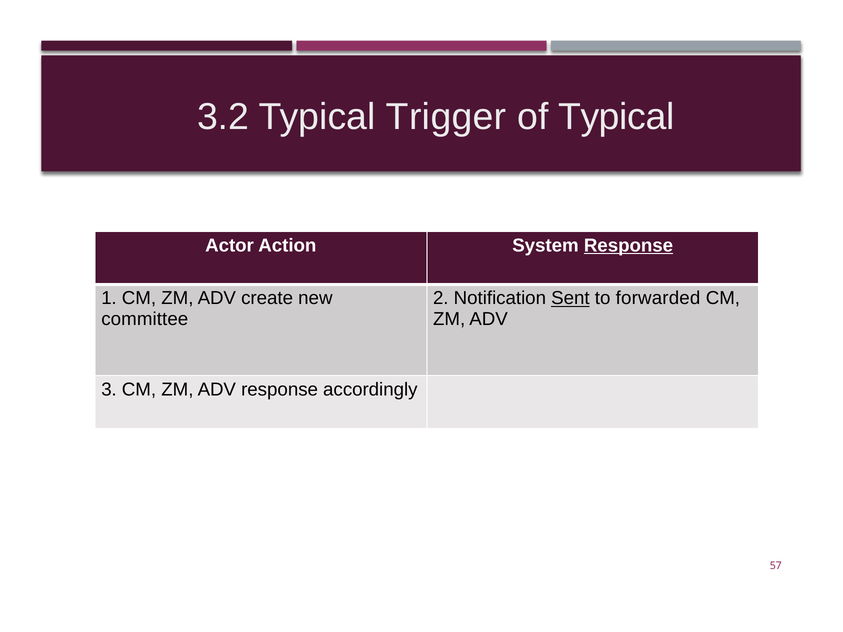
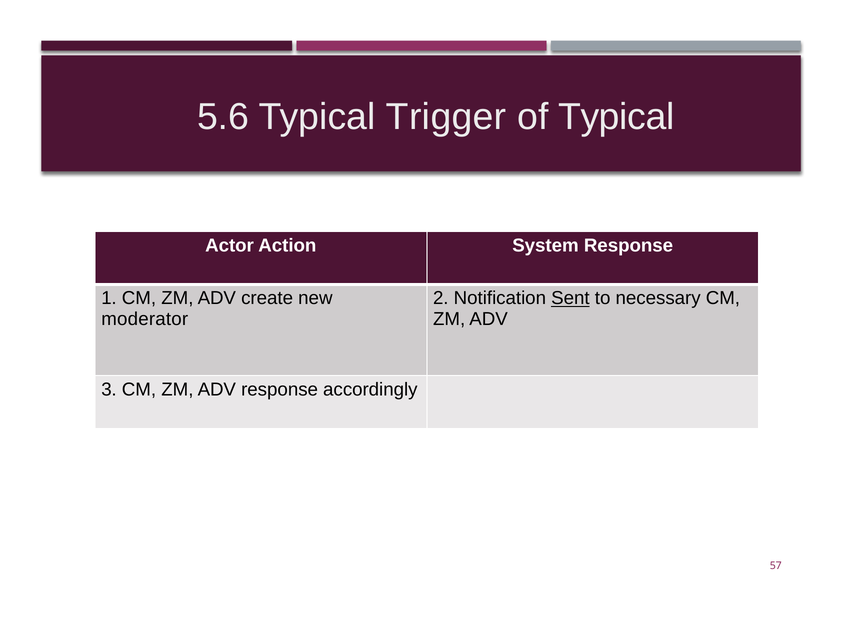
3.2: 3.2 -> 5.6 (223, 117)
Response underline: present -> none (628, 246)
forwarded: forwarded -> necessary (658, 298)
committee: committee -> moderator (145, 319)
